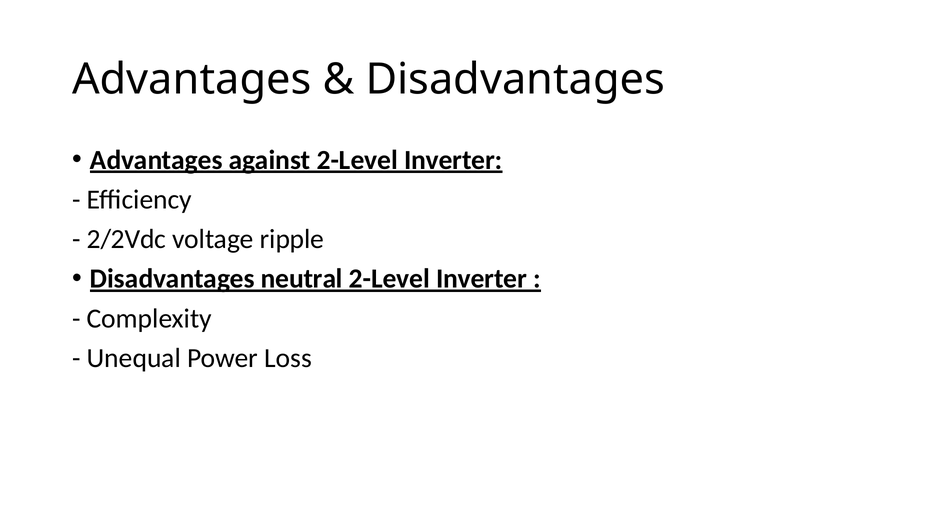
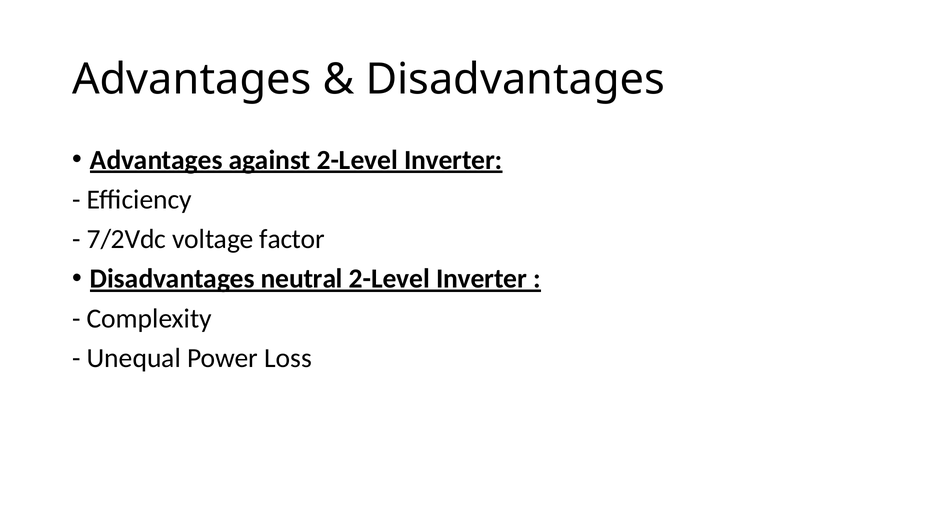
2/2Vdc: 2/2Vdc -> 7/2Vdc (126, 239)
ripple: ripple -> factor (292, 239)
